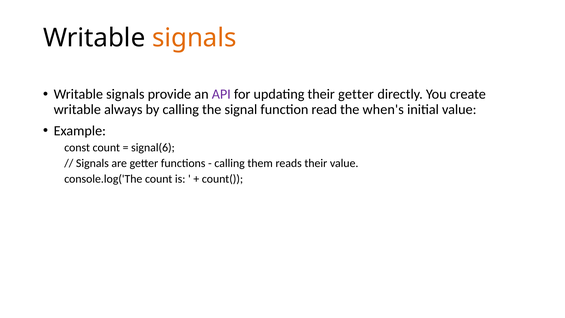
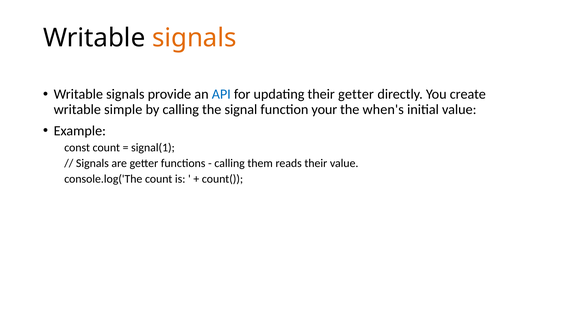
API colour: purple -> blue (221, 94)
always: always -> simple (123, 110)
read: read -> your (324, 110)
signal(6: signal(6 -> signal(1 (153, 148)
